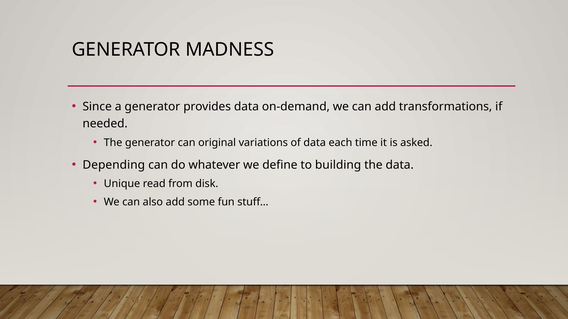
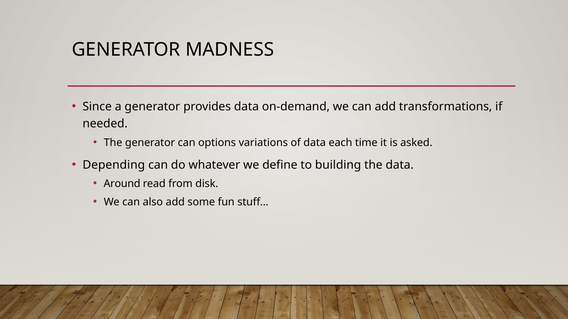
original: original -> options (217, 143)
Unique: Unique -> Around (122, 184)
